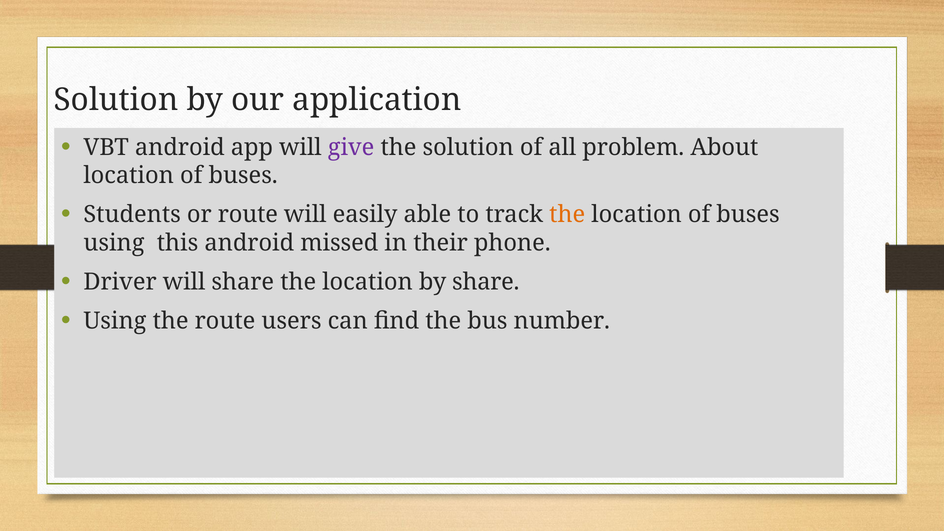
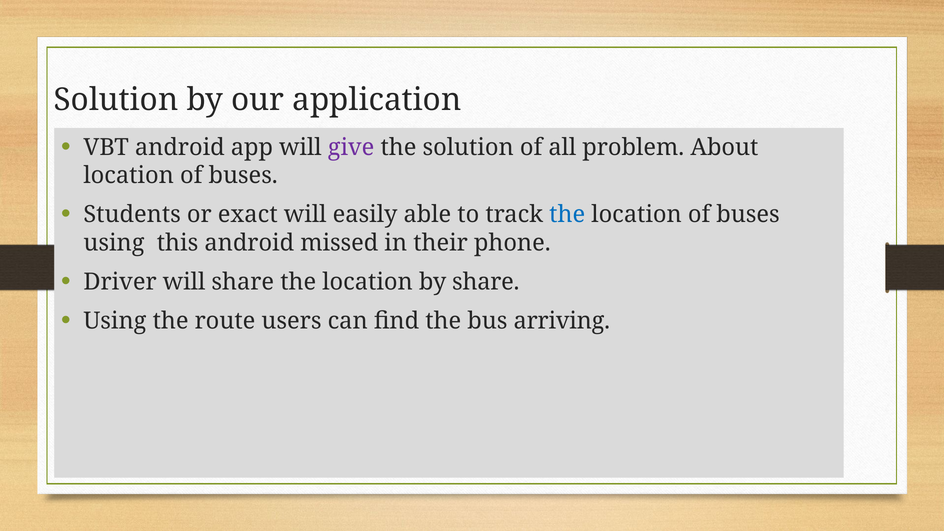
or route: route -> exact (248, 215)
the colour: orange -> blue (567, 215)
number: number -> arriving (562, 321)
